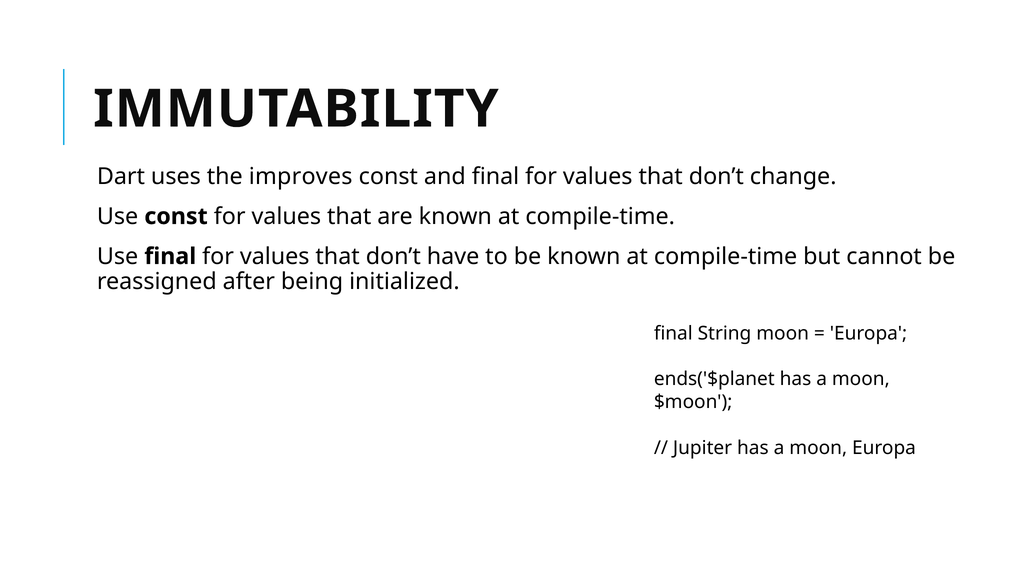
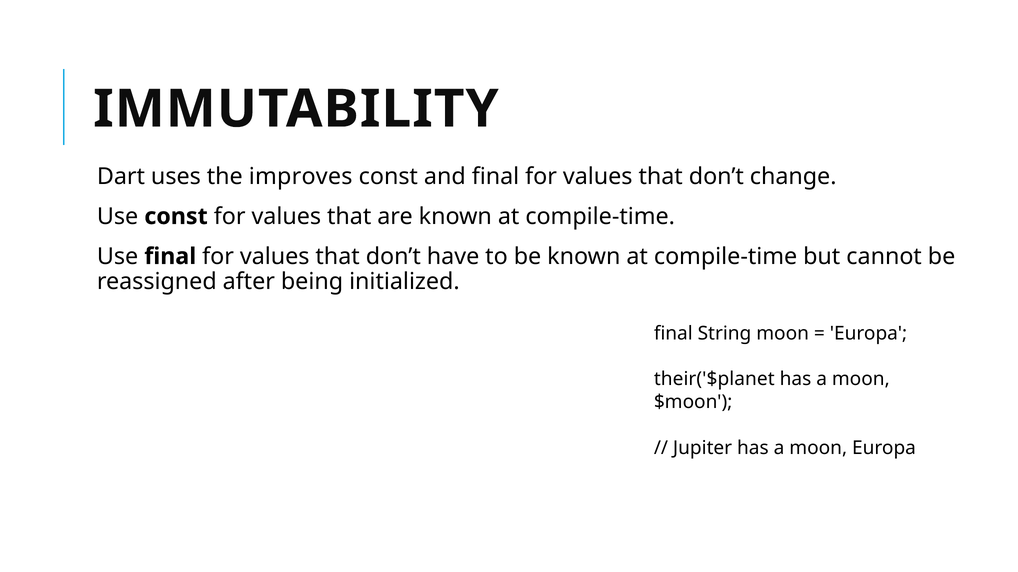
ends('$planet: ends('$planet -> their('$planet (714, 380)
